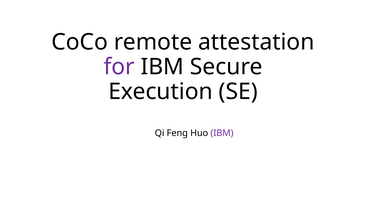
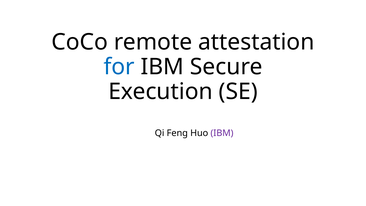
for colour: purple -> blue (119, 67)
